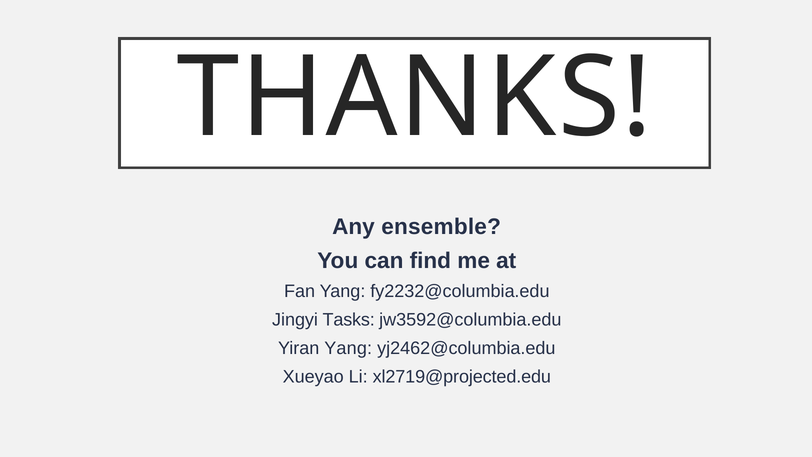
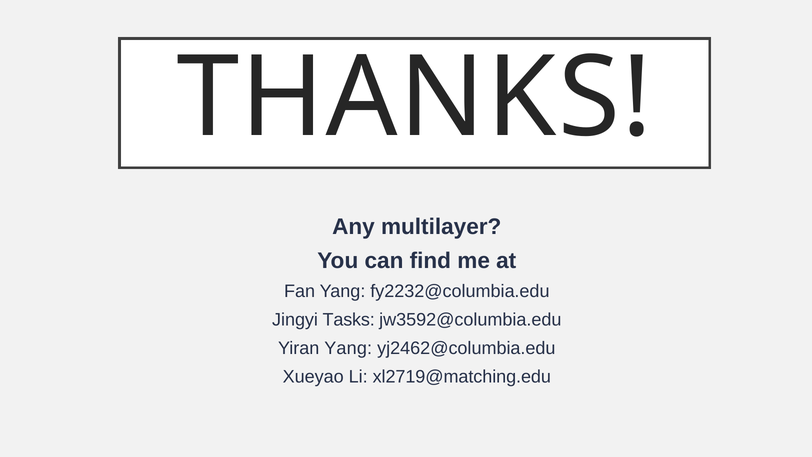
ensemble: ensemble -> multilayer (441, 227)
xl2719@projected.edu: xl2719@projected.edu -> xl2719@matching.edu (462, 376)
